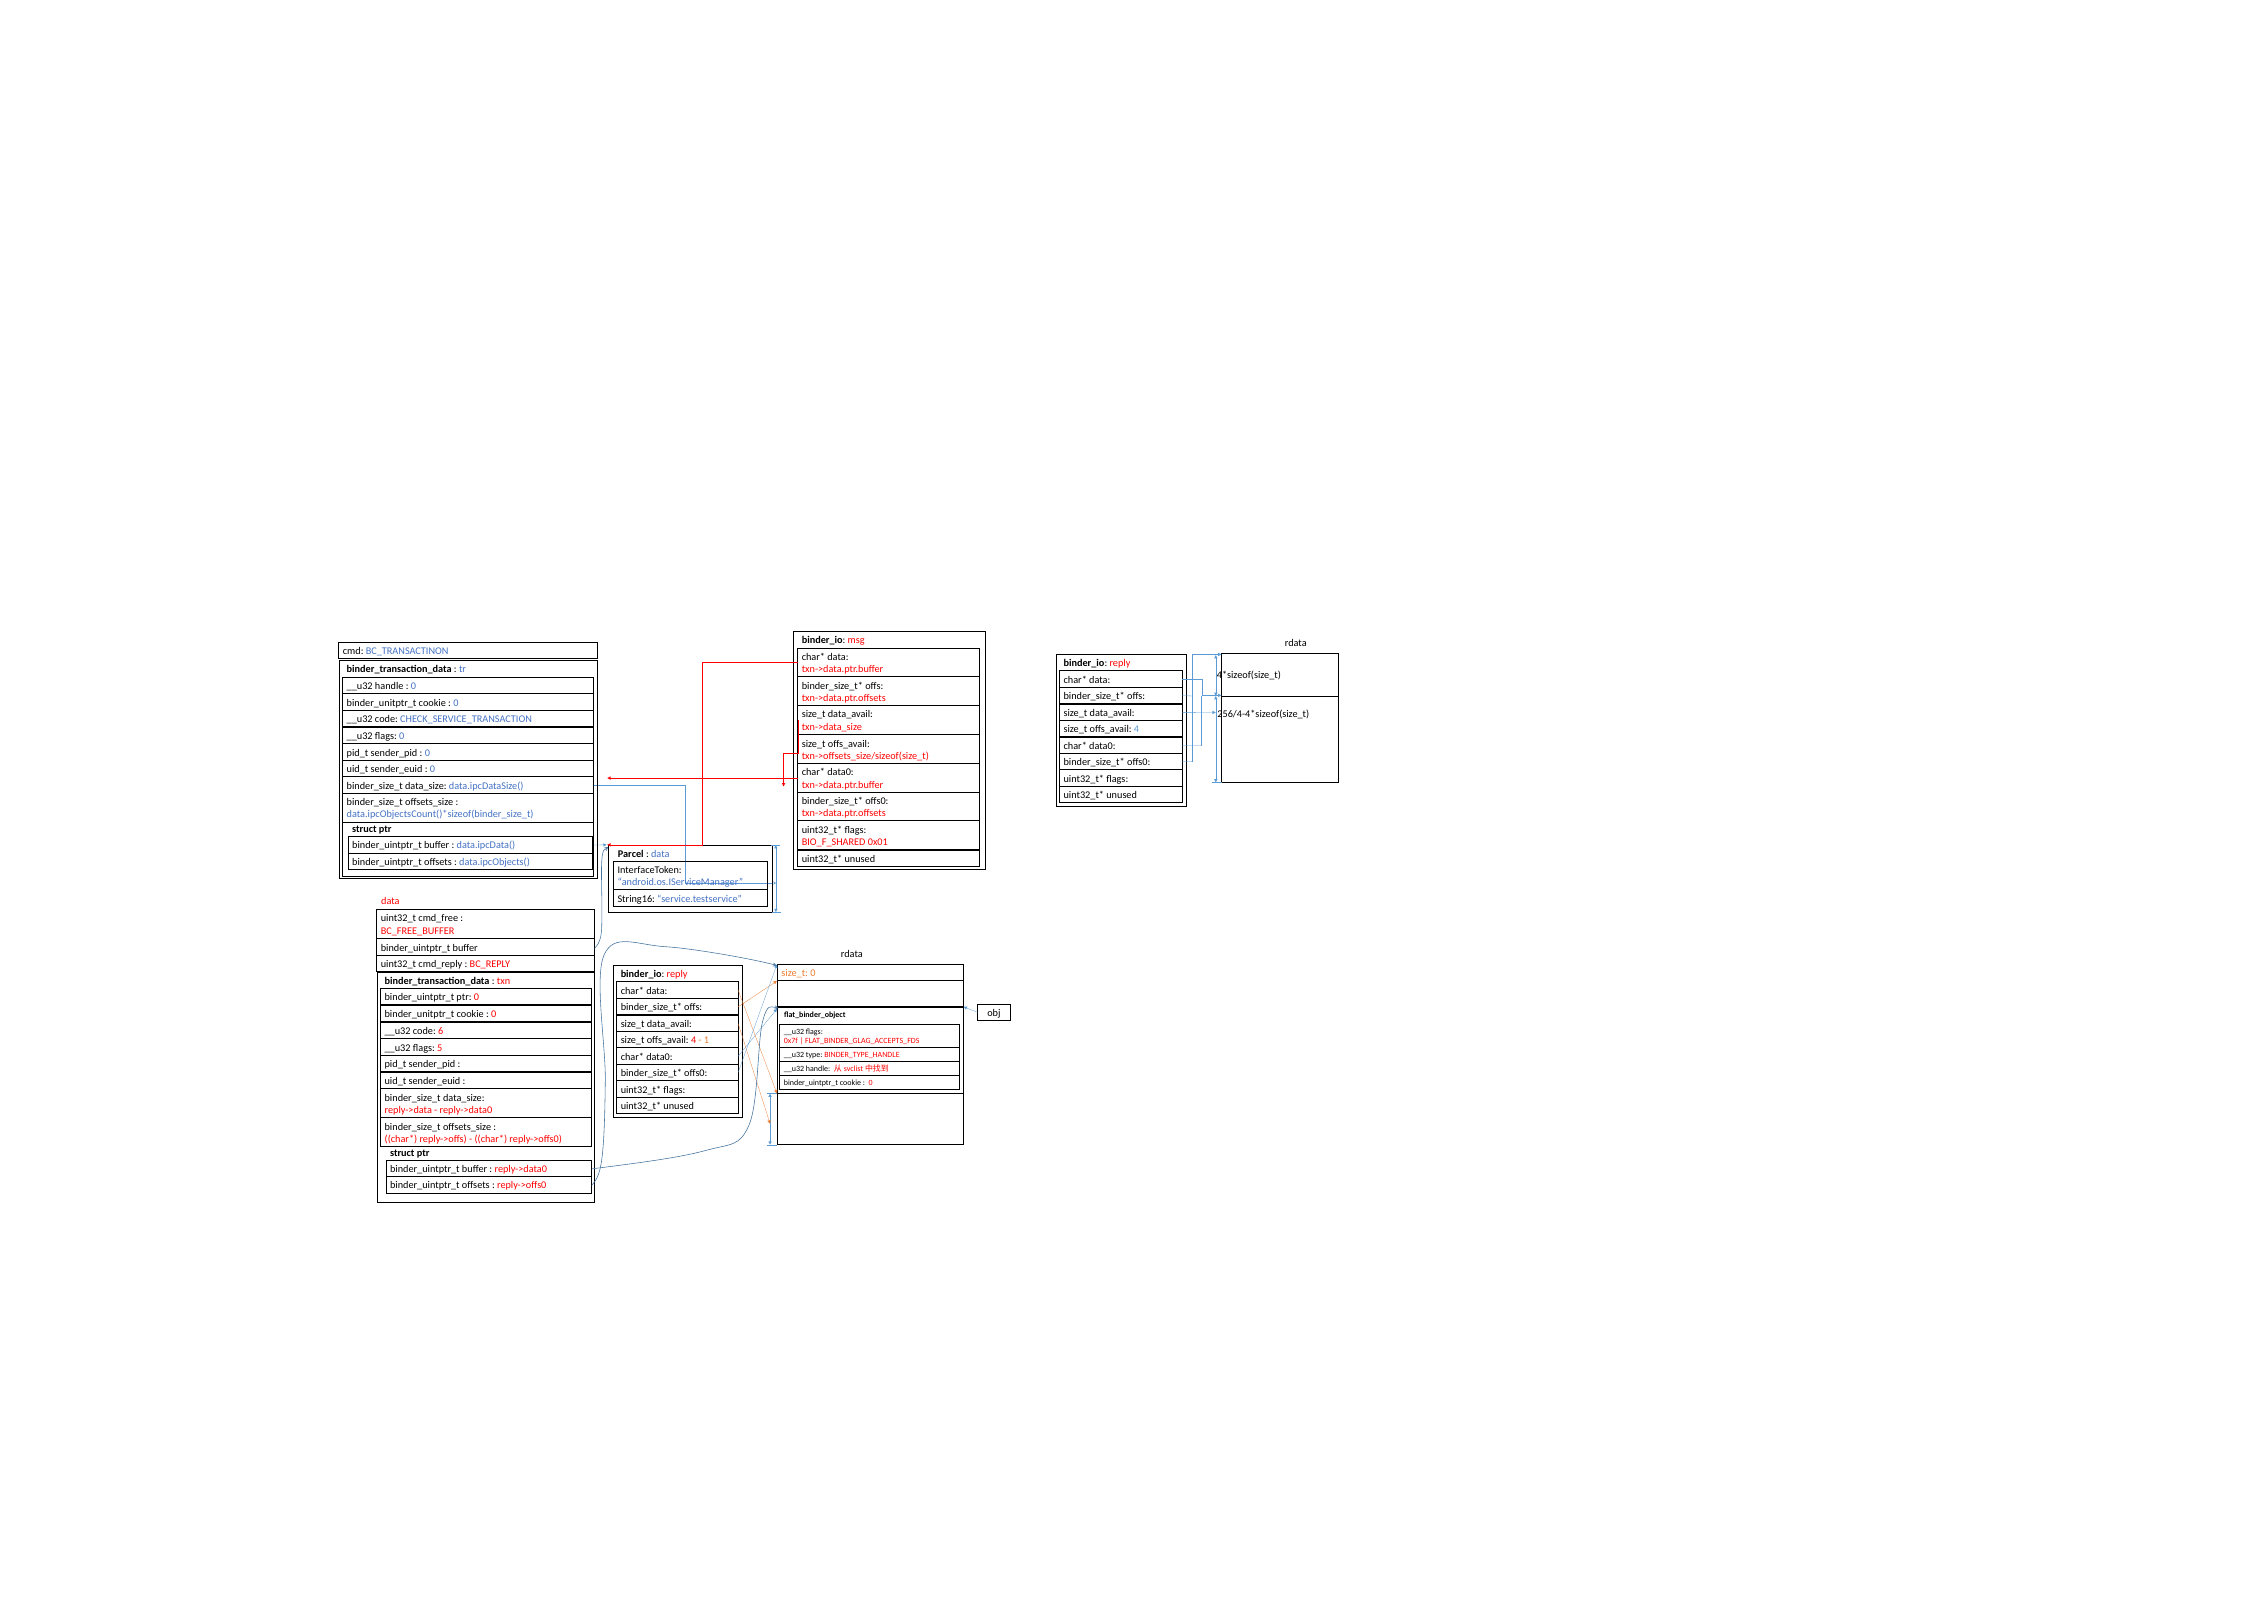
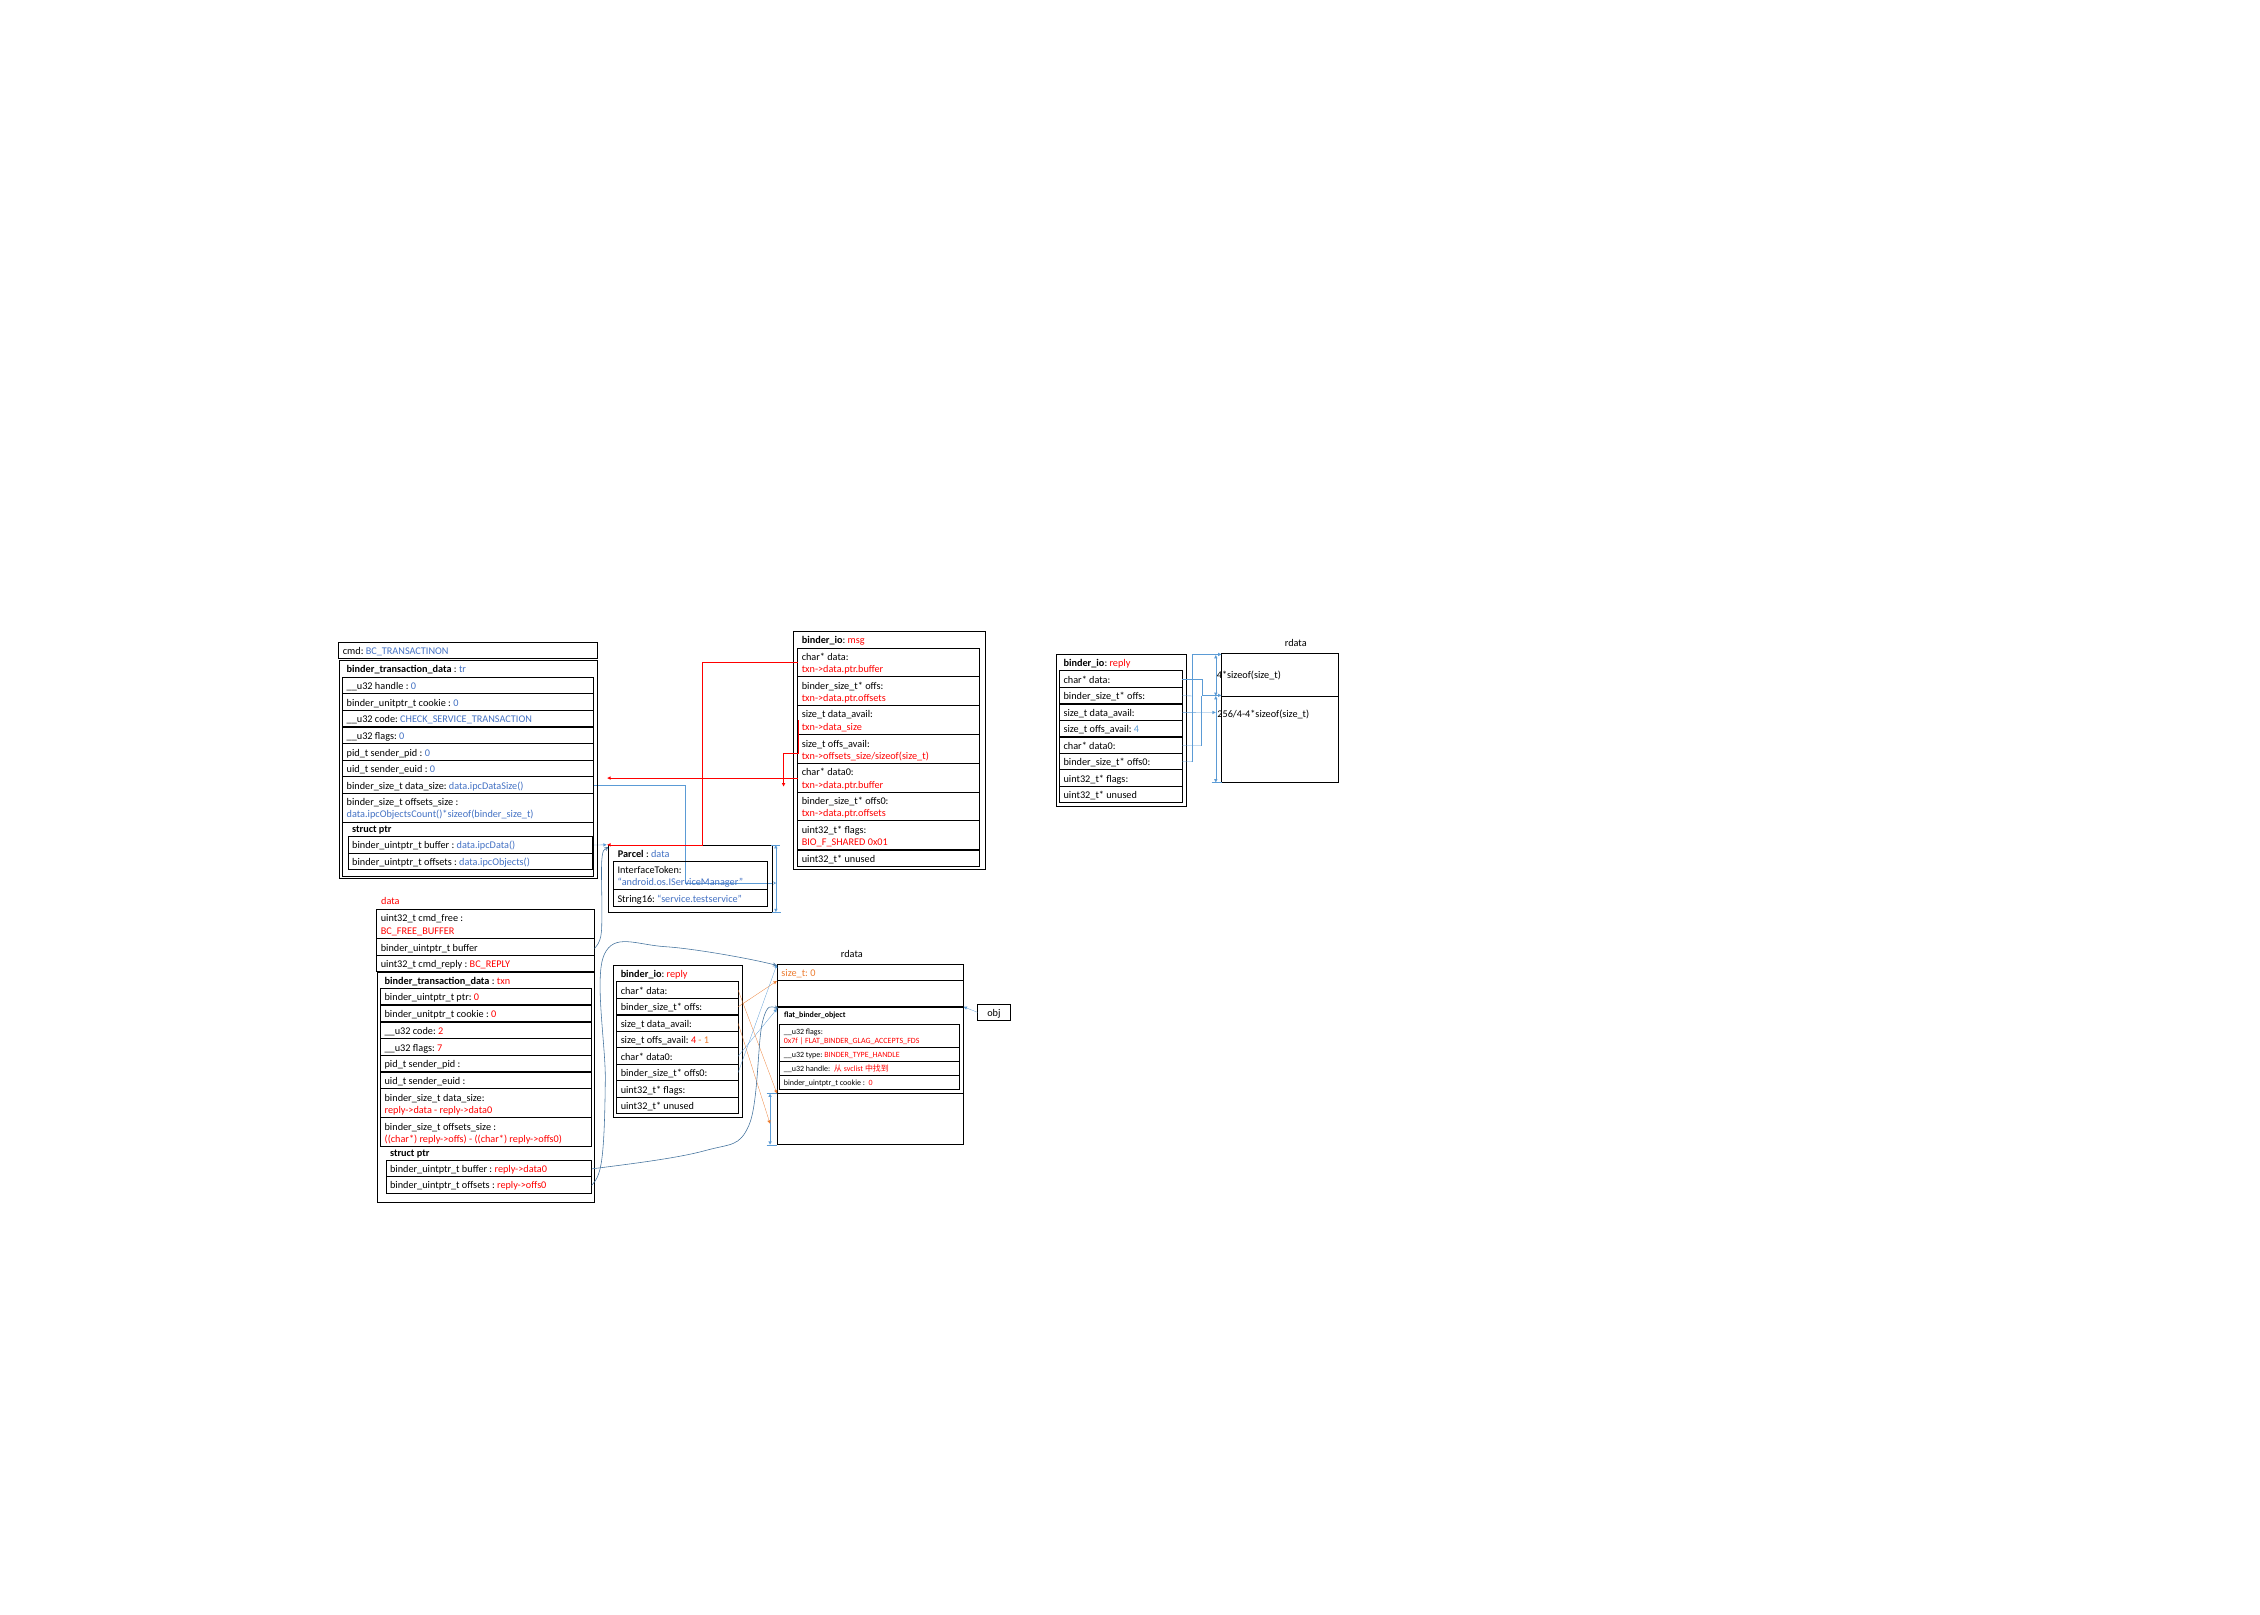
6: 6 -> 2 (441, 1031)
5: 5 -> 7 (440, 1047)
